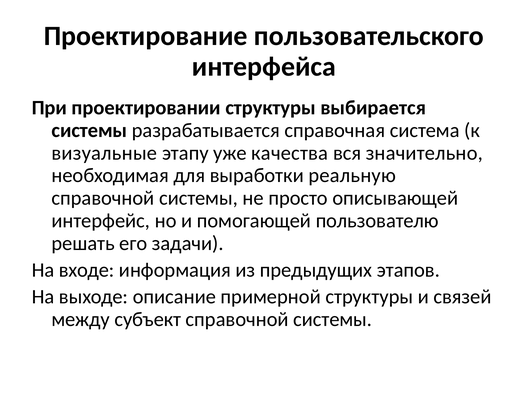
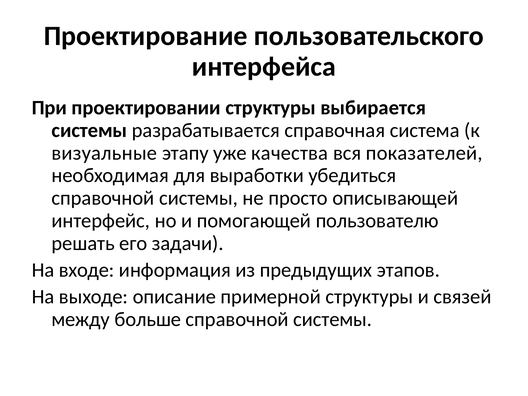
значительно: значительно -> показателей (424, 153)
реальную: реальную -> убедиться (352, 176)
субъект: субъект -> больше (148, 319)
